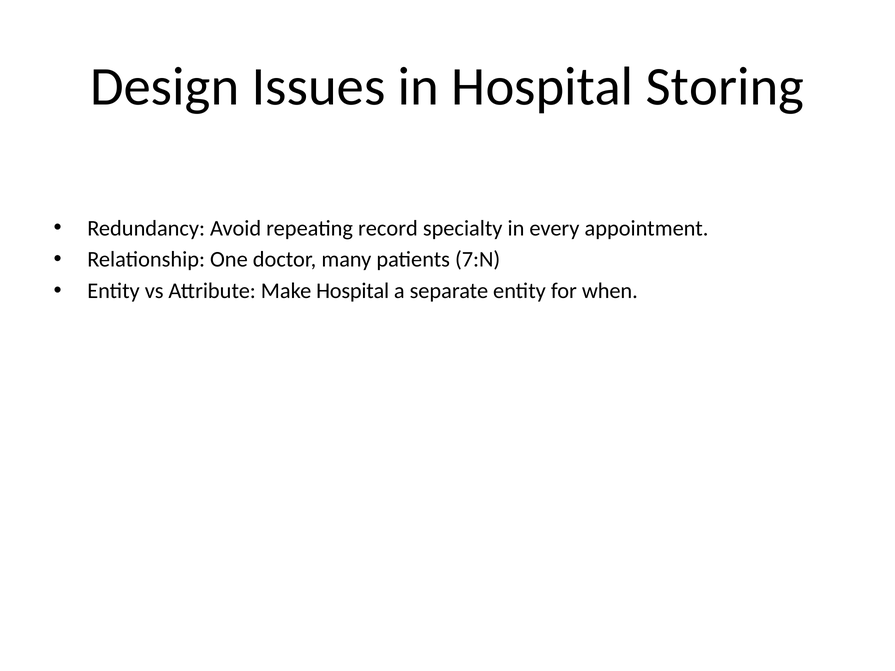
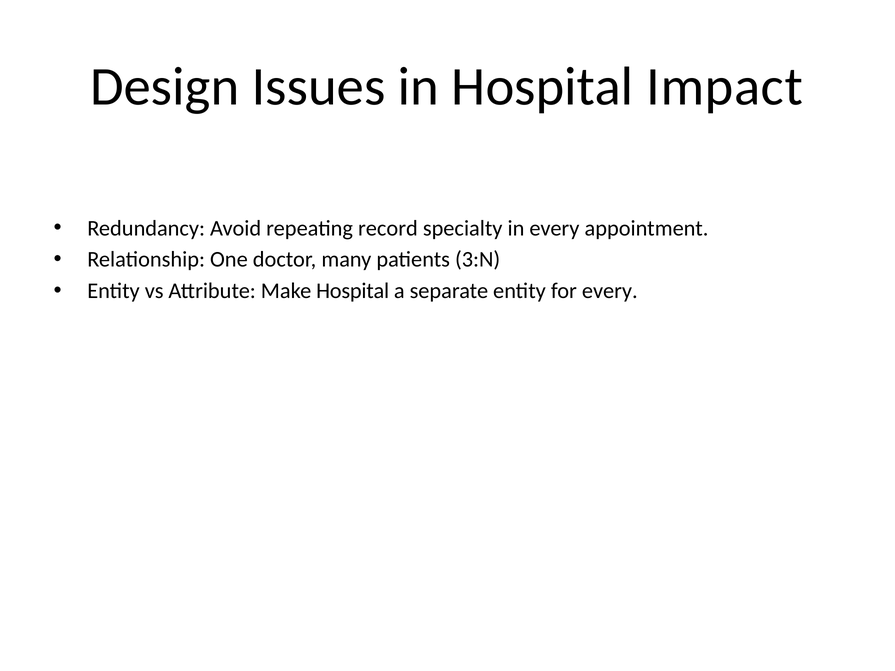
Storing: Storing -> Impact (725, 87)
7:N: 7:N -> 3:N (478, 260)
for when: when -> every (610, 291)
